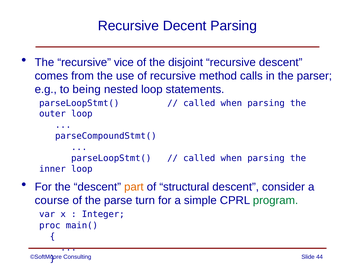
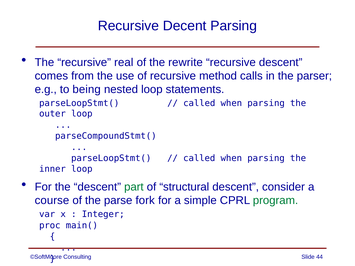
vice: vice -> real (124, 62)
disjoint: disjoint -> rewrite (186, 62)
part colour: orange -> green (134, 187)
turn: turn -> fork (145, 201)
